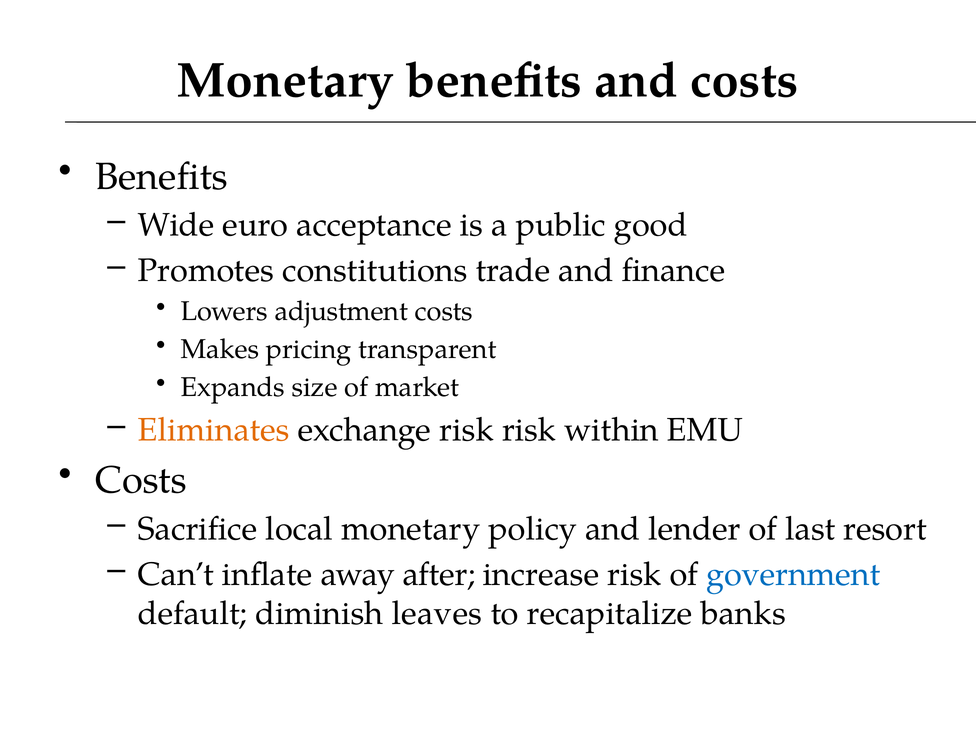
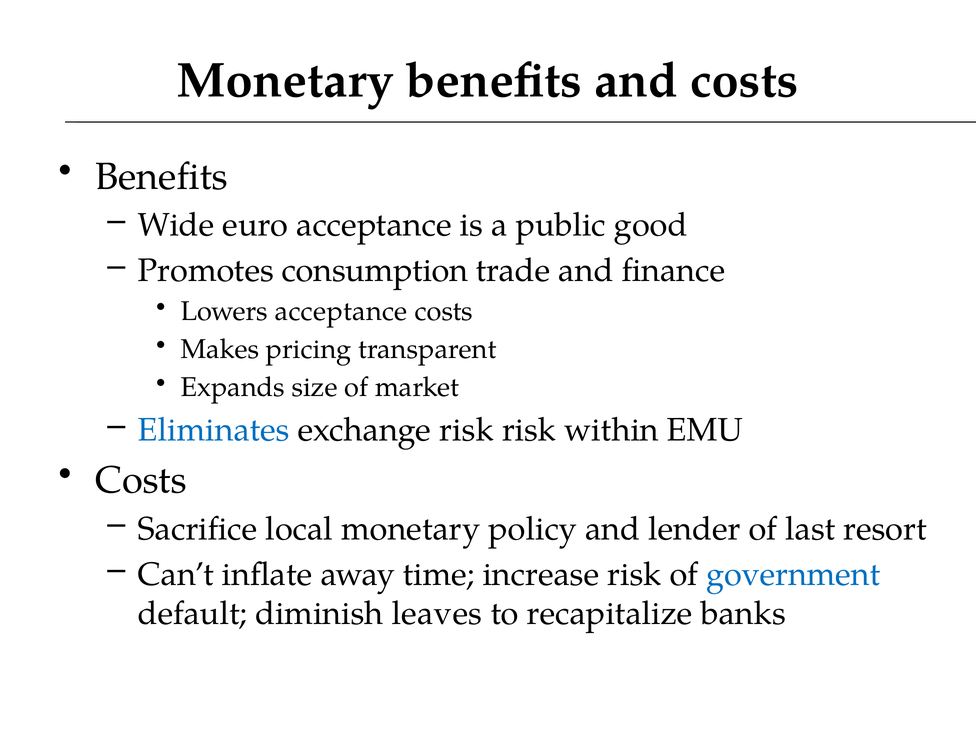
constitutions: constitutions -> consumption (375, 271)
Lowers adjustment: adjustment -> acceptance (341, 312)
Eliminates colour: orange -> blue (214, 430)
after: after -> time (439, 574)
